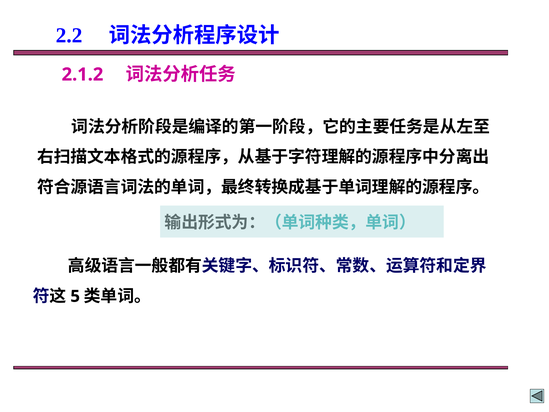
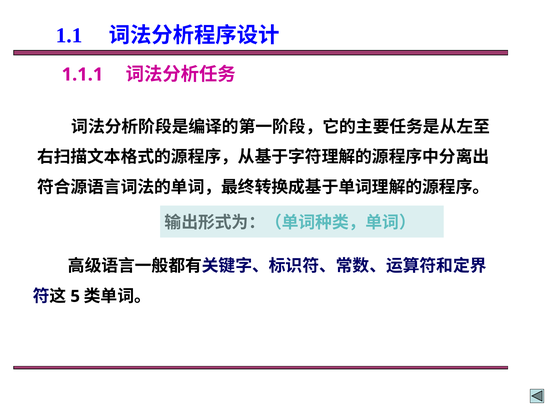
2.2: 2.2 -> 1.1 (69, 35)
2.1.2: 2.1.2 -> 1.1.1 (82, 74)
